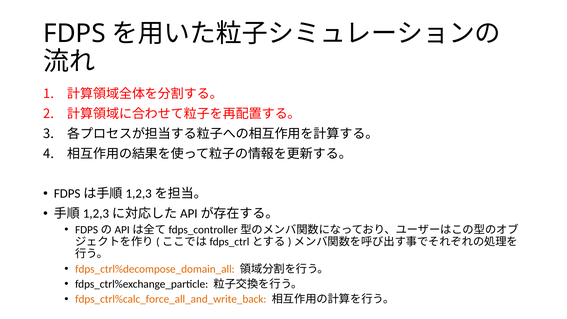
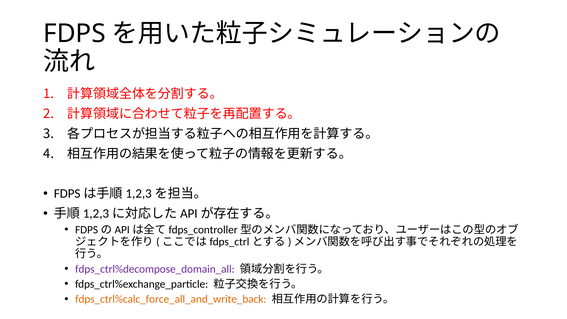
fdps_ctrl%decompose_domain_all colour: orange -> purple (155, 269)
